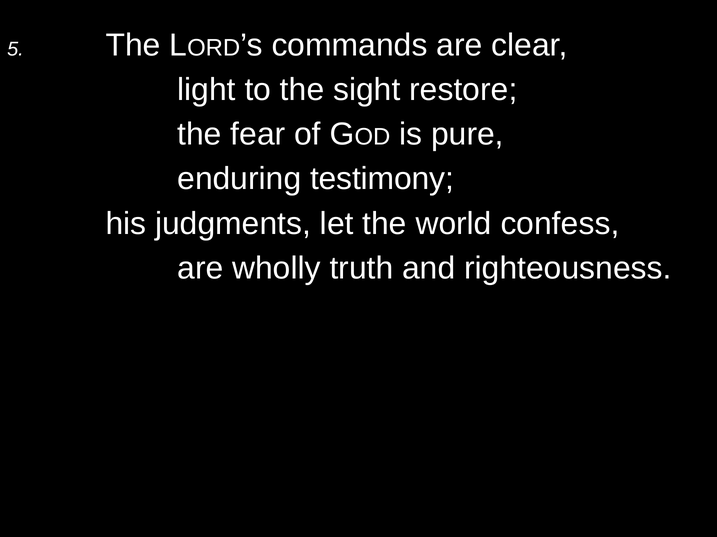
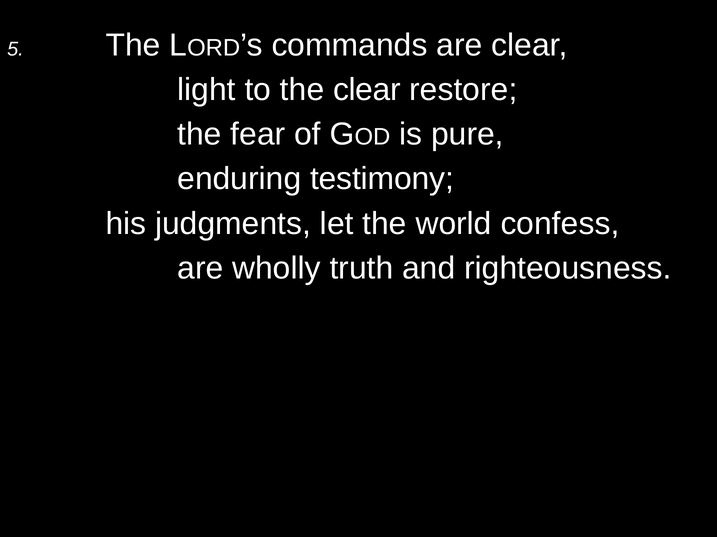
the sight: sight -> clear (367, 90)
